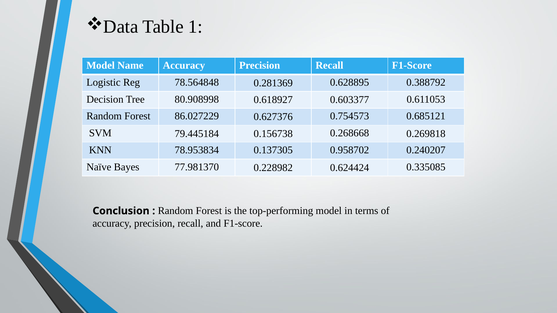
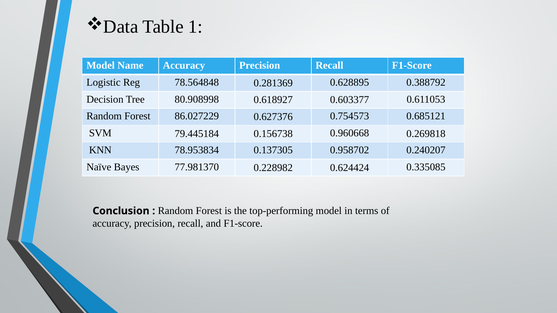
0.268668: 0.268668 -> 0.960668 (350, 133)
